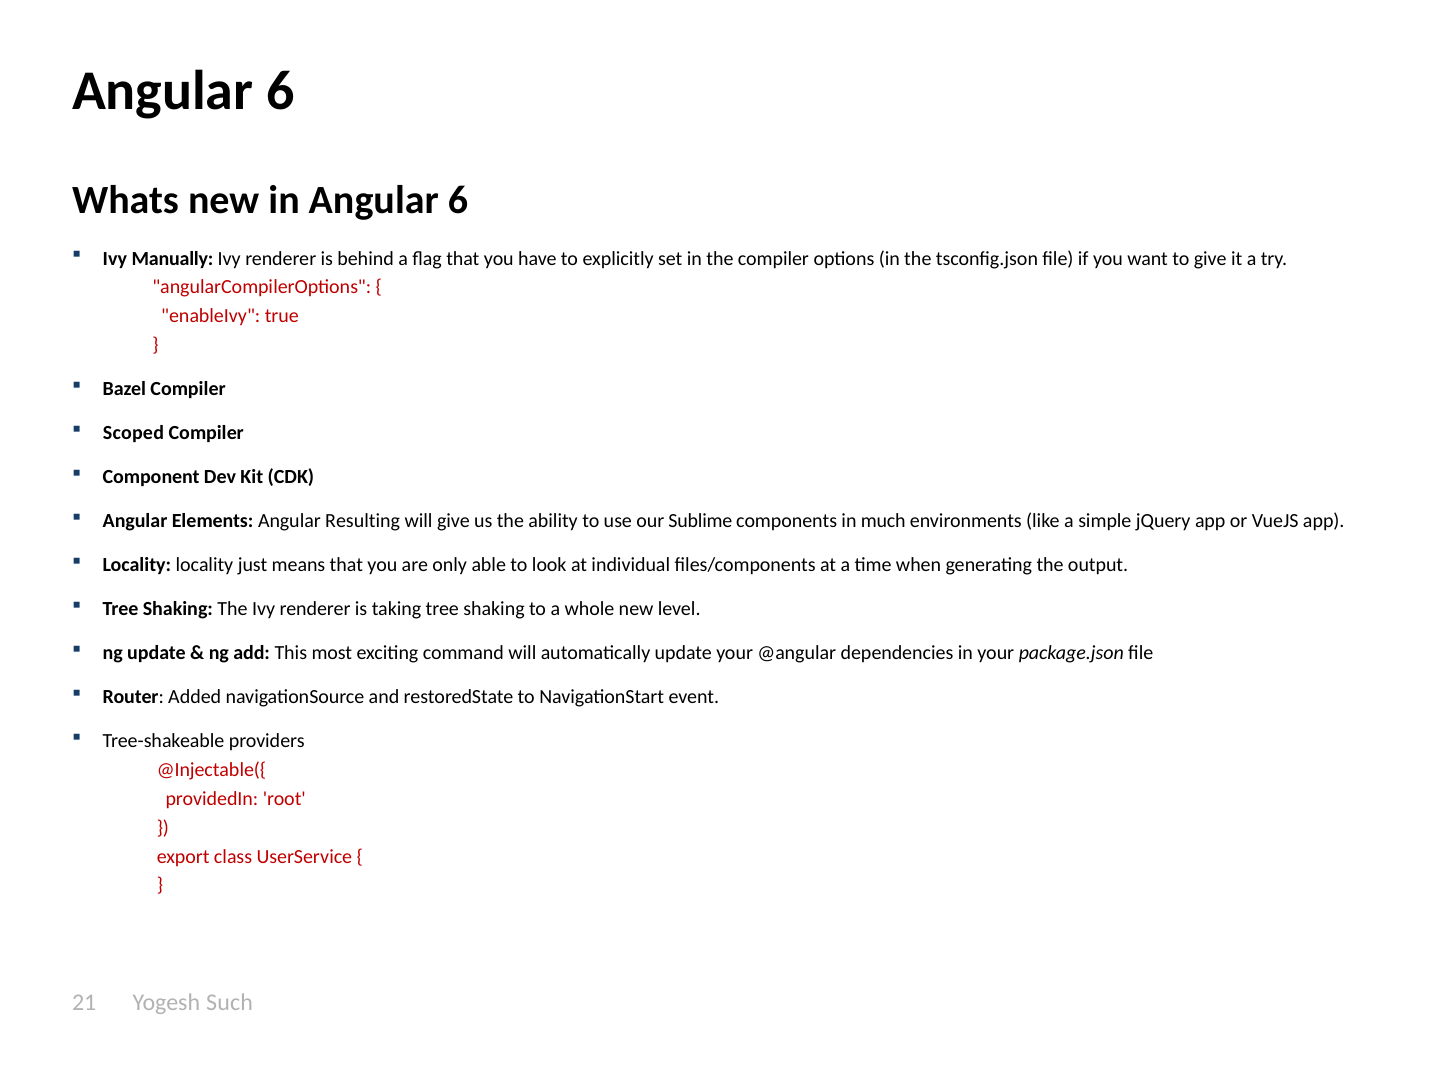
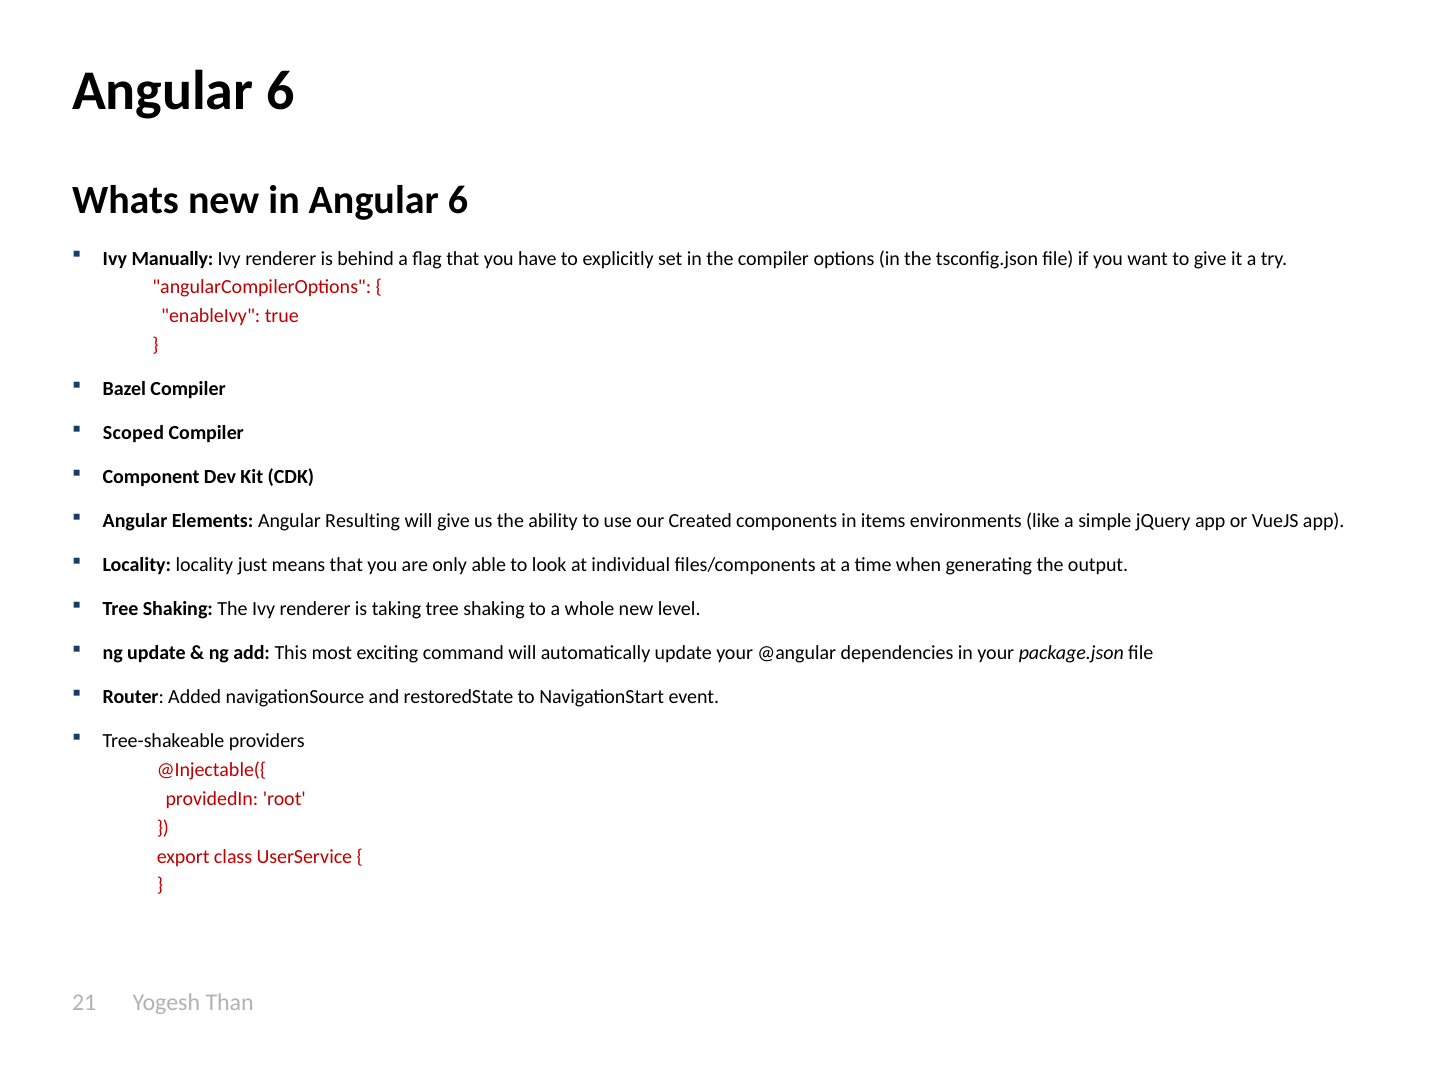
Sublime: Sublime -> Created (700, 521)
much: much -> items (883, 521)
Such: Such -> Than (230, 1002)
